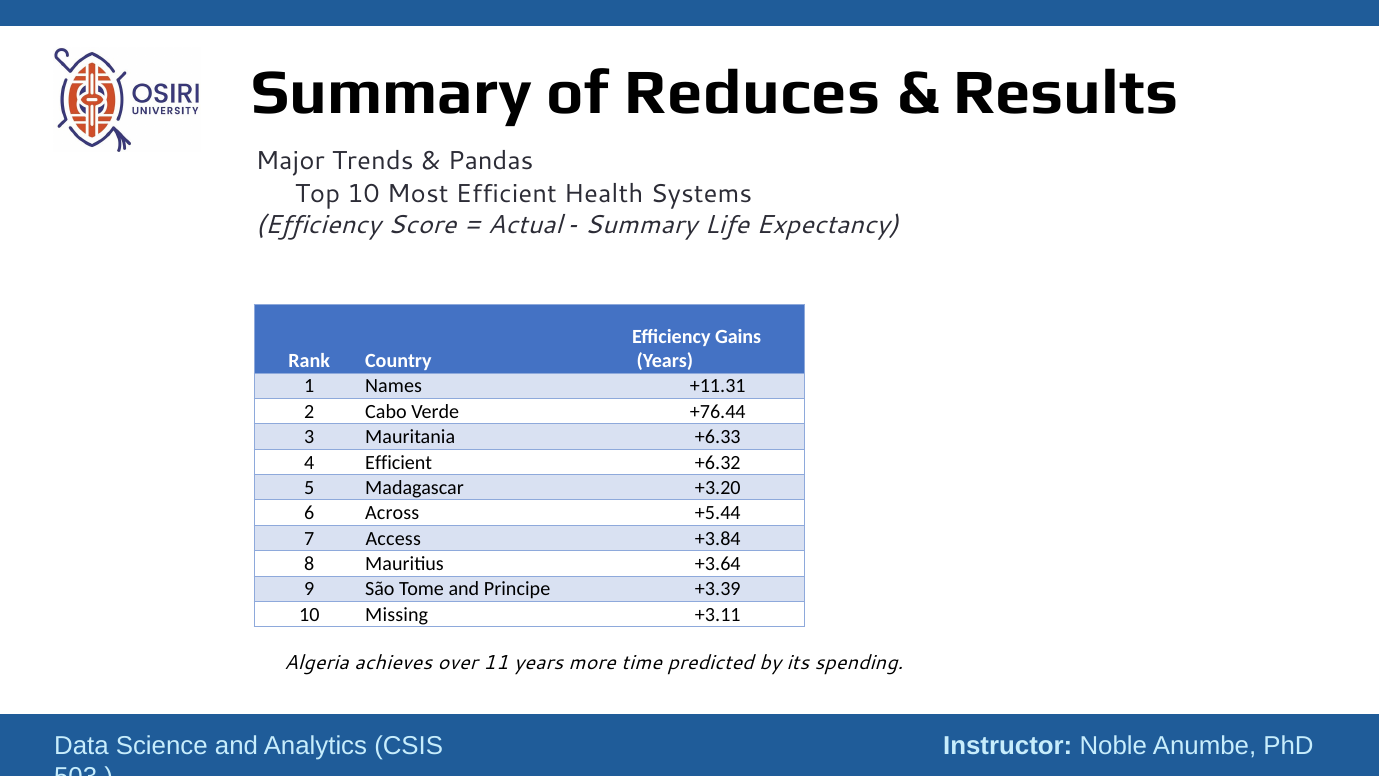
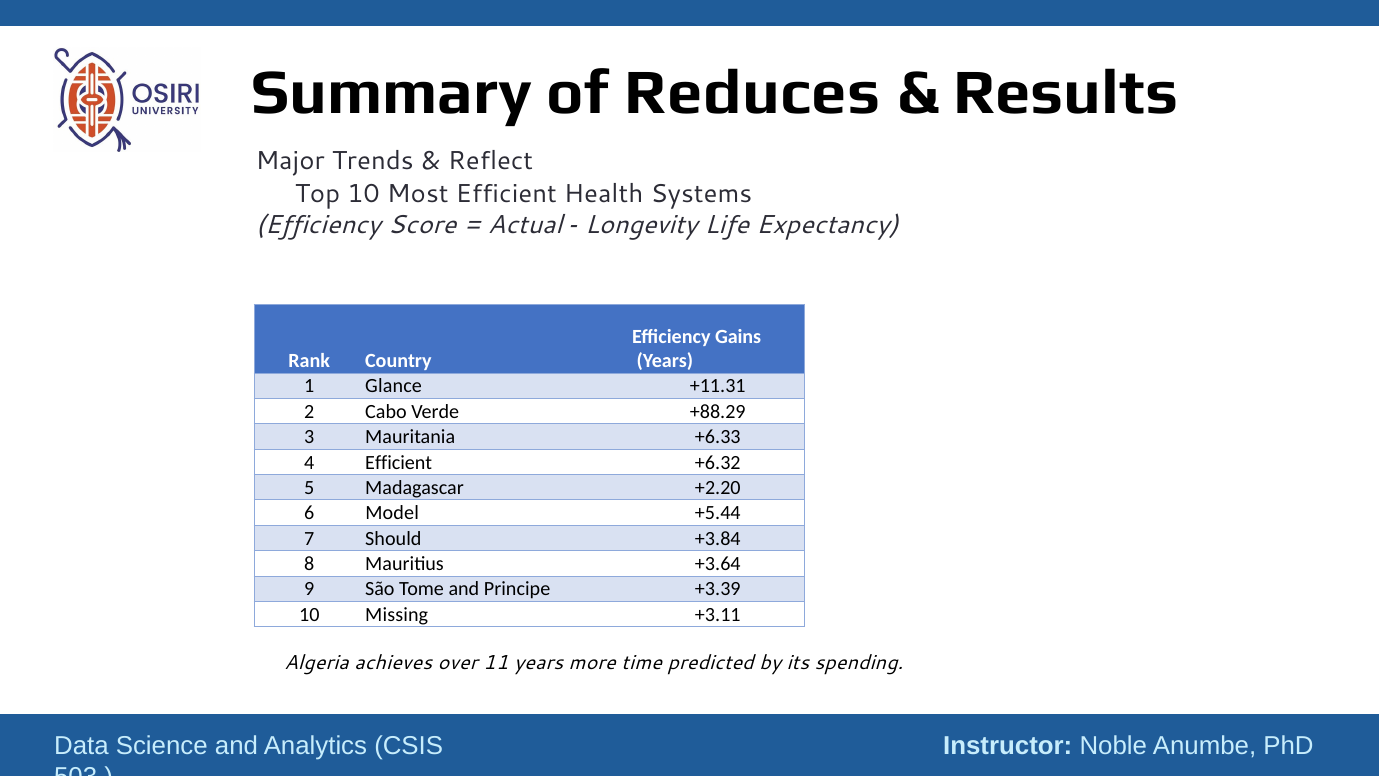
Pandas: Pandas -> Reflect (491, 161)
Actual Summary: Summary -> Longevity (641, 225)
Names: Names -> Glance (394, 386)
+76.44: +76.44 -> +88.29 (718, 411)
+3.20: +3.20 -> +2.20 (718, 488)
Across: Across -> Model (392, 513)
Access: Access -> Should (393, 538)
